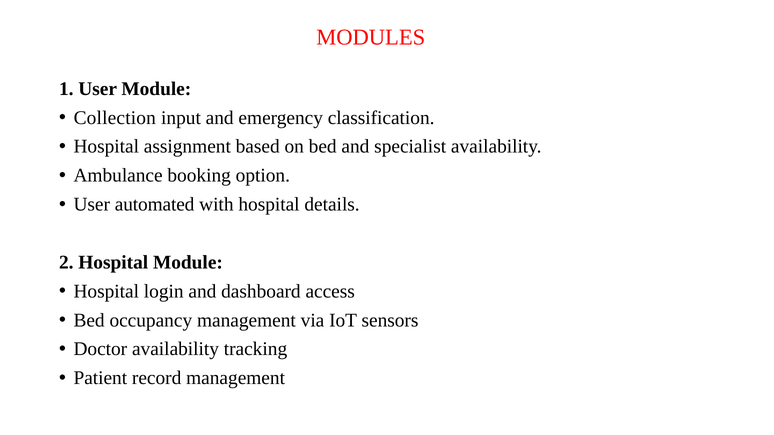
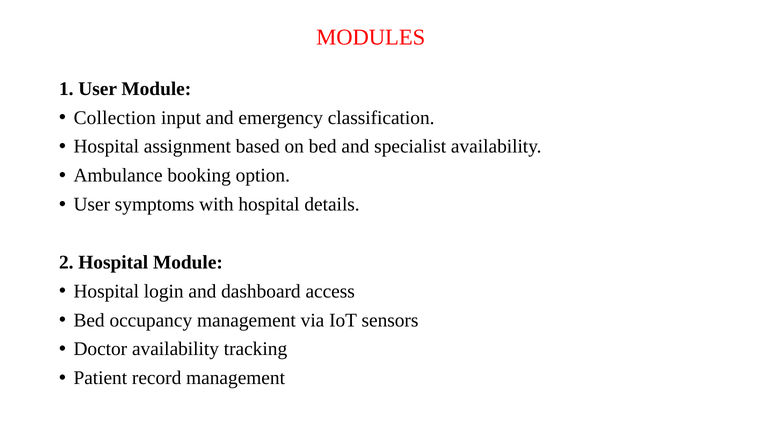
automated: automated -> symptoms (155, 205)
